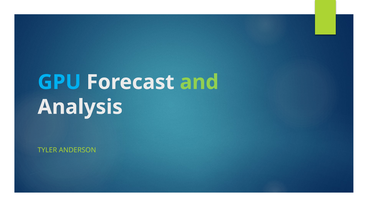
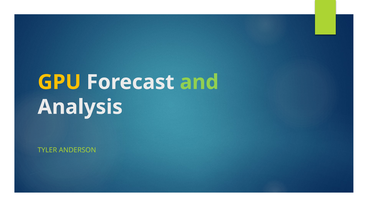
GPU colour: light blue -> yellow (59, 82)
